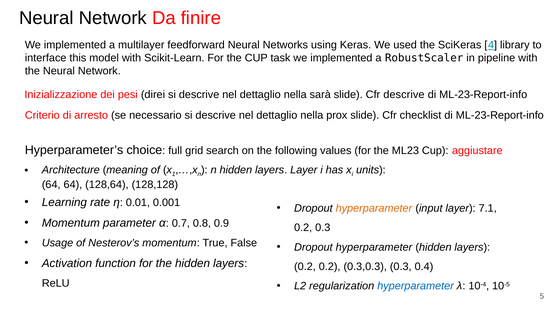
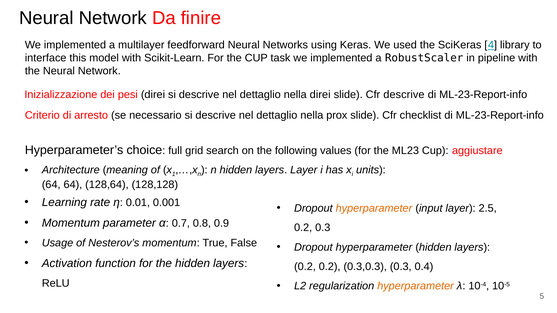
nella sarà: sarà -> direi (320, 95)
7.1: 7.1 -> 2.5 (488, 208)
hyperparameter colour: blue -> orange (416, 286)
